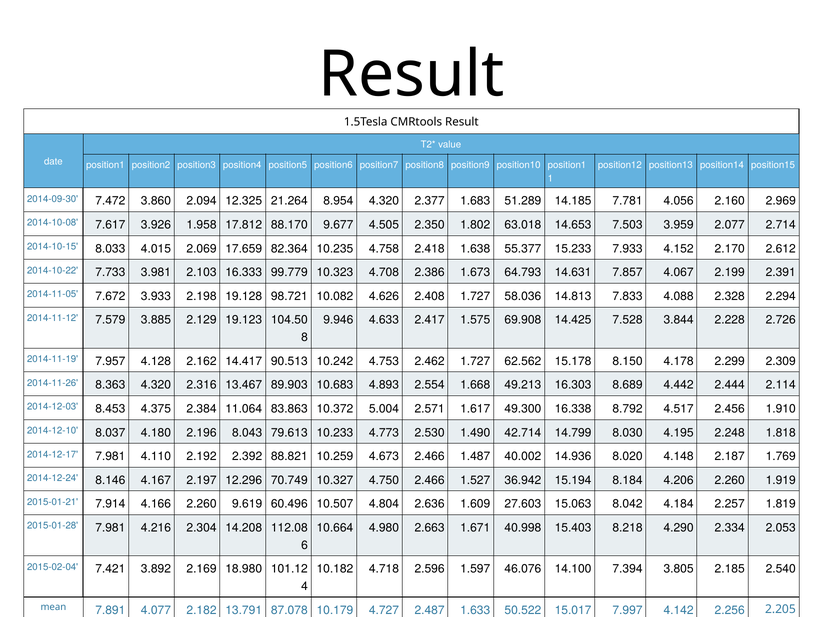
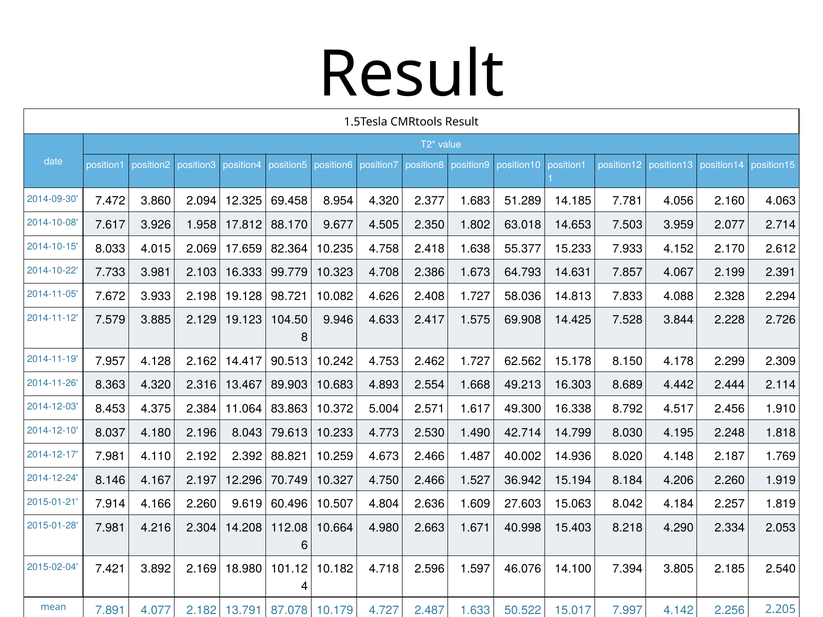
21.264: 21.264 -> 69.458 (289, 201)
2.969: 2.969 -> 4.063 (781, 201)
